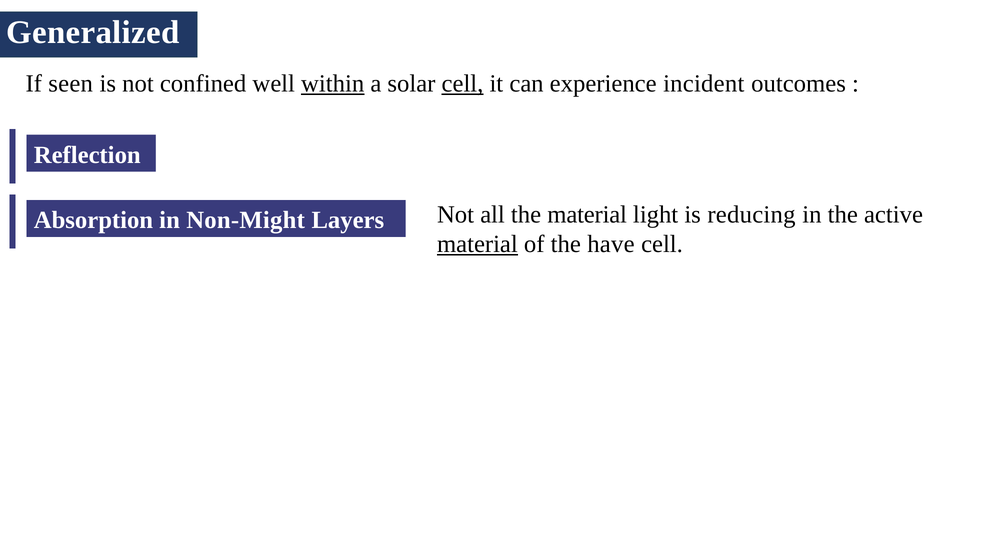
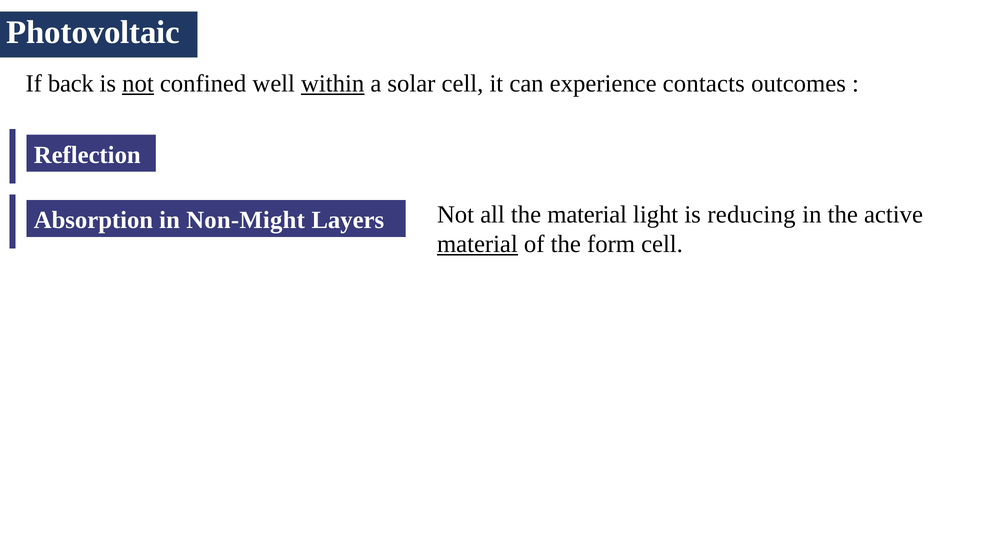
Generalized: Generalized -> Photovoltaic (93, 32)
seen: seen -> back (71, 84)
not underline: none -> present (138, 84)
cell underline: present -> none (462, 84)
incident: incident -> contacts (704, 84)
have: have -> form (611, 244)
